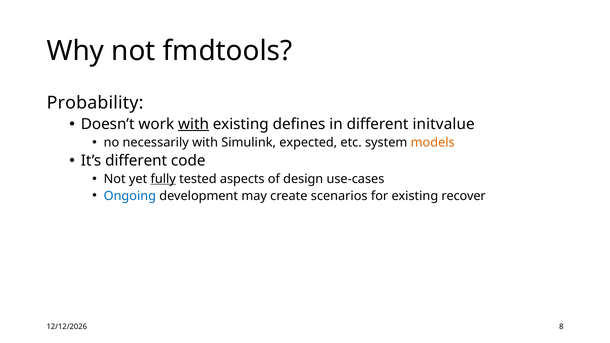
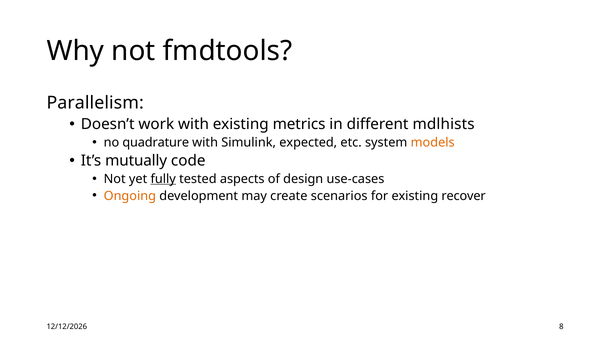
Probability: Probability -> Parallelism (95, 103)
with underline: present -> none (194, 124)
defines: defines -> metrics (299, 124)
initvalue: initvalue -> mdlhists (444, 124)
necessarily: necessarily -> quadrature (156, 142)
It’s different: different -> mutually (136, 161)
Ongoing colour: blue -> orange (130, 196)
